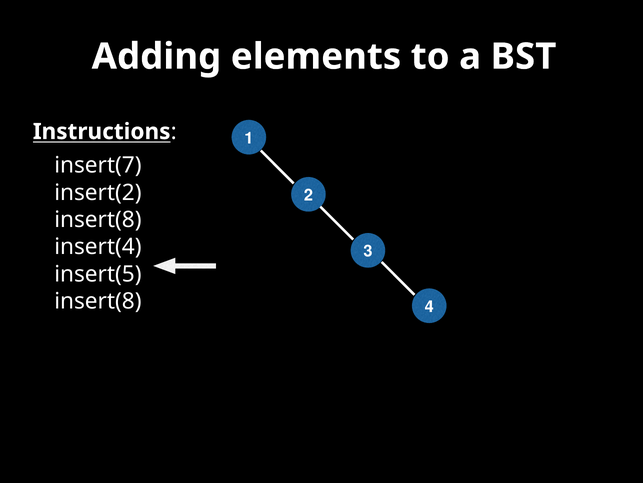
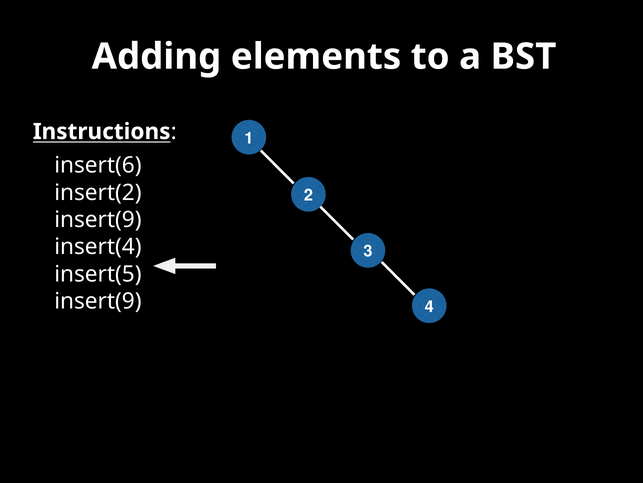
insert(7: insert(7 -> insert(6 (98, 165)
insert(8: insert(8 -> insert(9 (98, 220)
insert(8: insert(8 -> insert(9 (98, 301)
